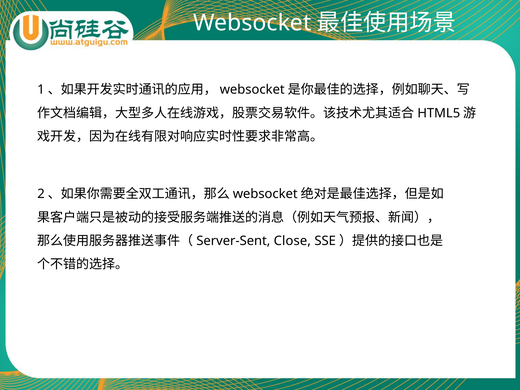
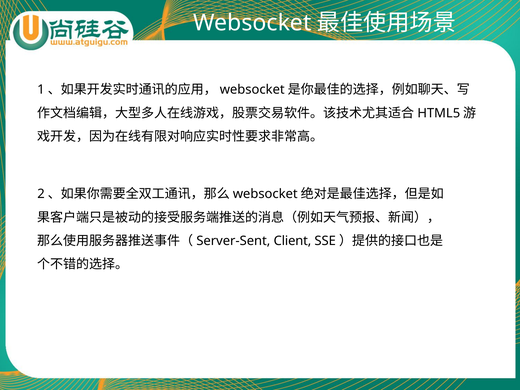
Close: Close -> Client (292, 241)
